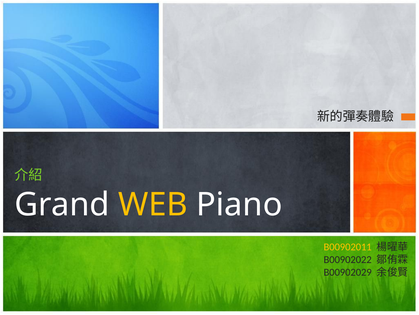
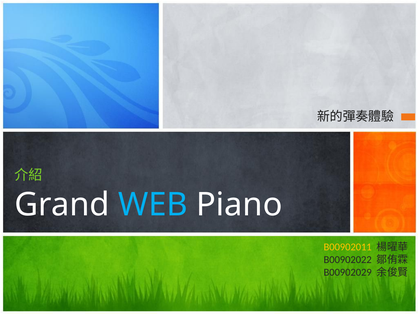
WEB colour: yellow -> light blue (153, 204)
